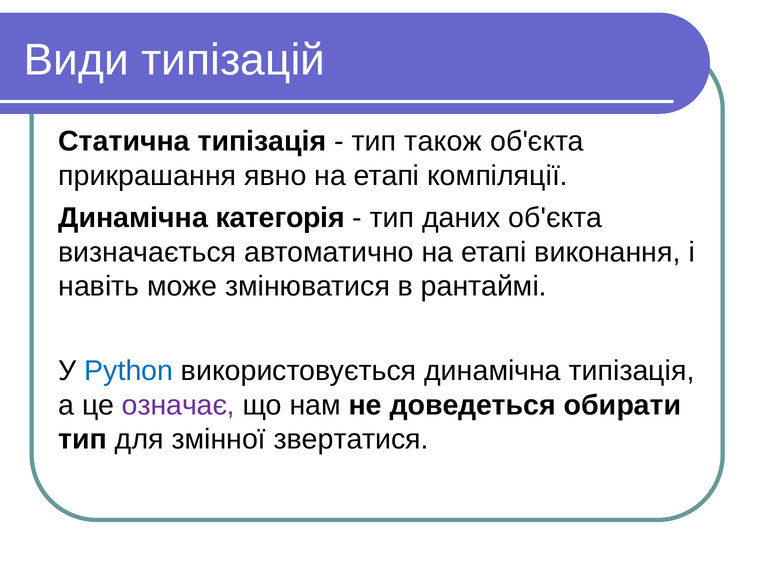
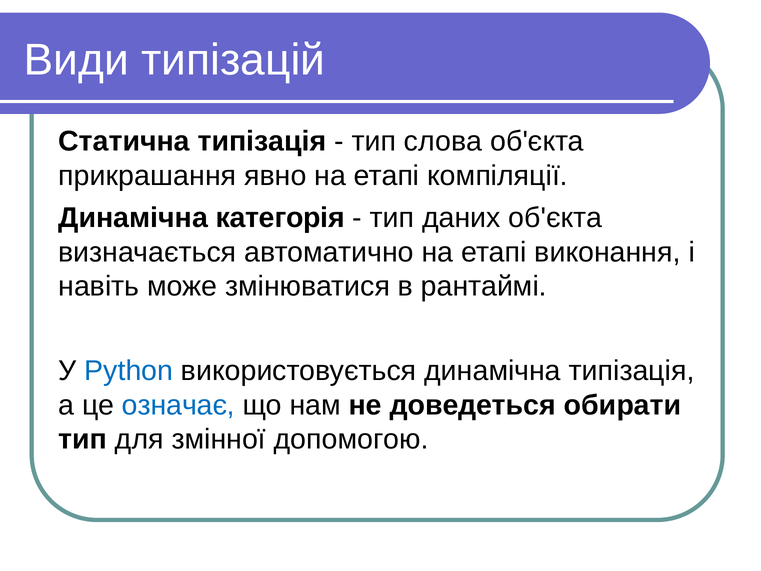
також: також -> слова (443, 141)
означає colour: purple -> blue (178, 405)
звертатися: звертатися -> допомогою (351, 439)
